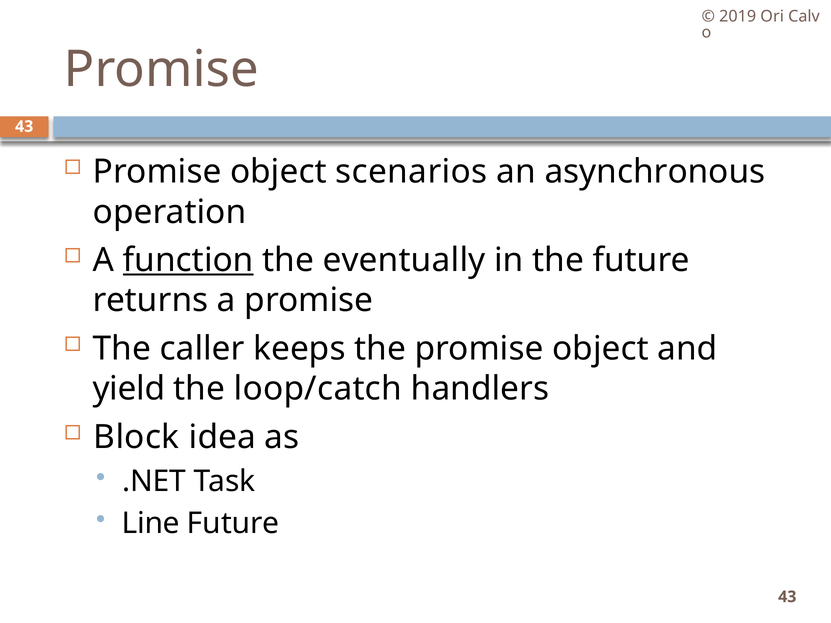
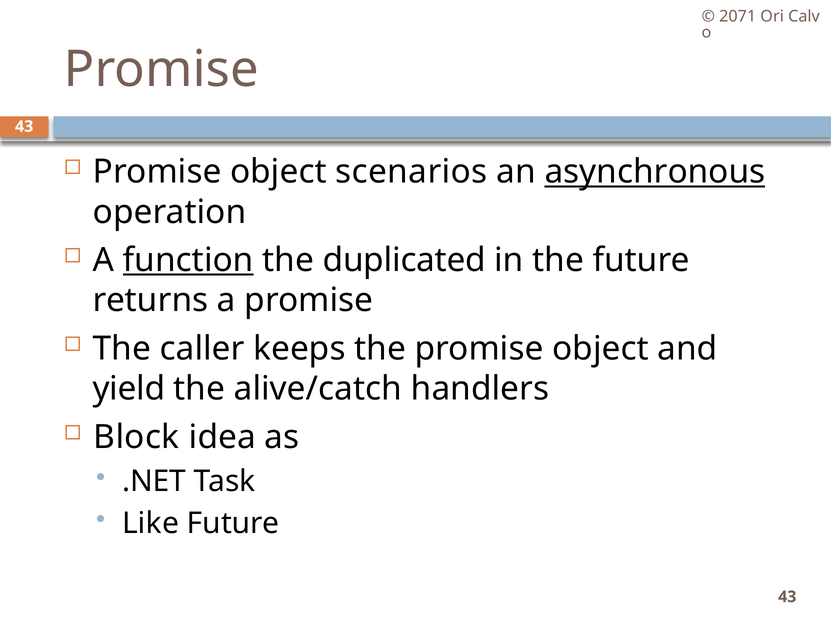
2019: 2019 -> 2071 (738, 16)
asynchronous underline: none -> present (655, 172)
eventually: eventually -> duplicated (404, 260)
loop/catch: loop/catch -> alive/catch (318, 389)
Line: Line -> Like (150, 524)
